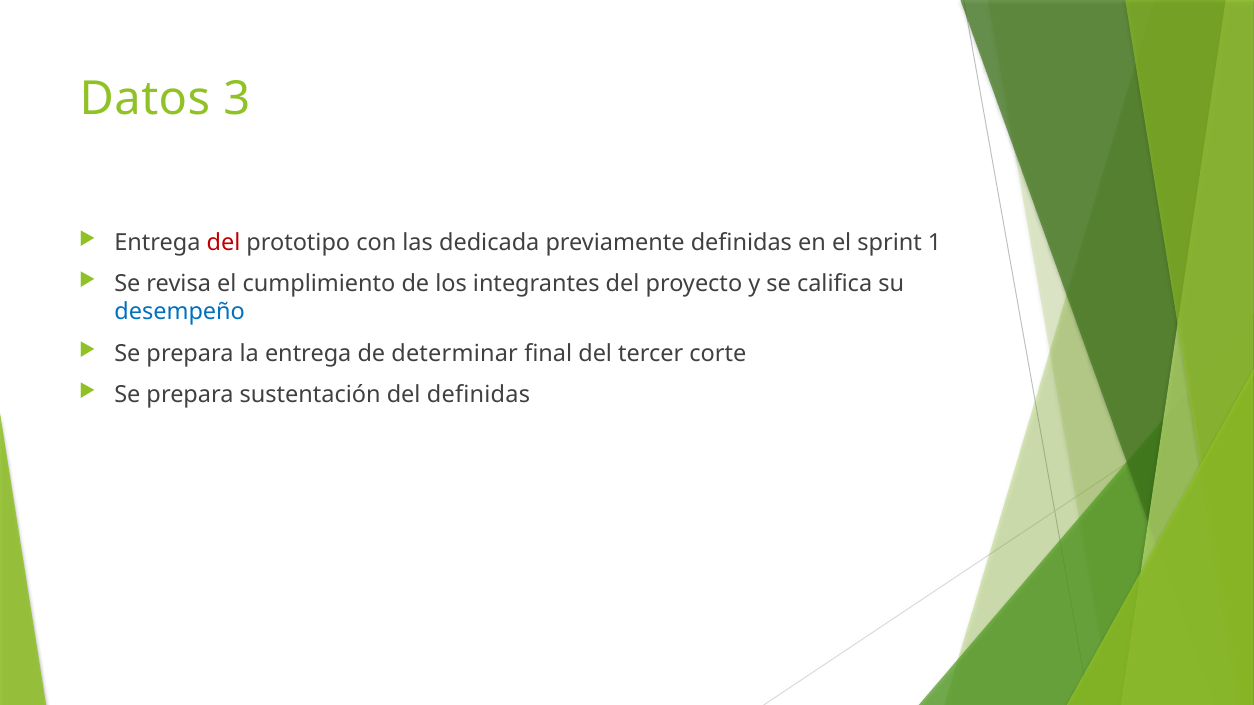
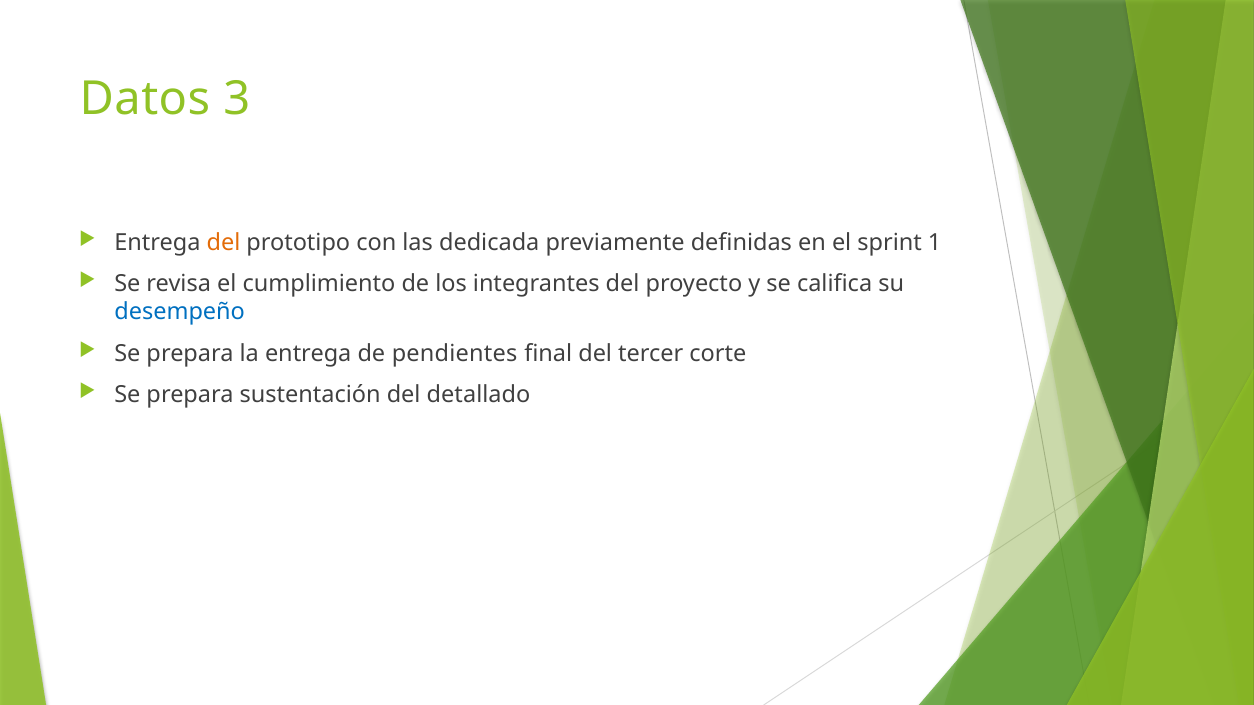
del colour: red -> orange (224, 243)
determinar: determinar -> pendientes (455, 353)
del definidas: definidas -> detallado (479, 395)
